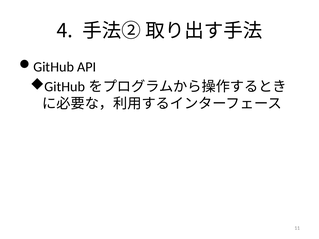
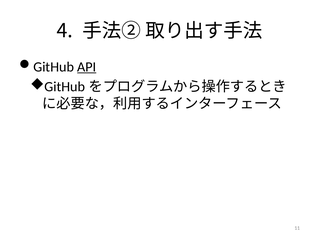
API underline: none -> present (87, 67)
